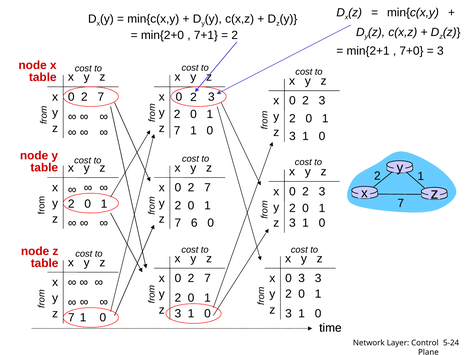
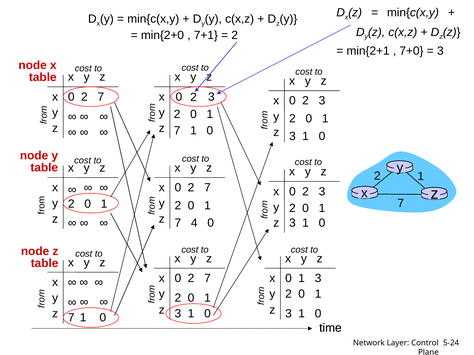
6: 6 -> 4 (194, 223)
3: 3 -> 1 (302, 279)
